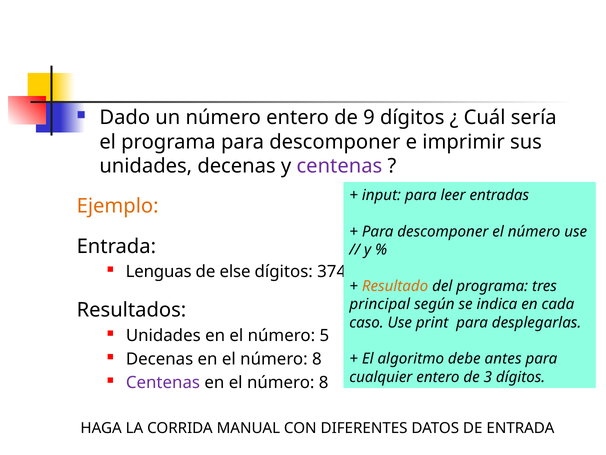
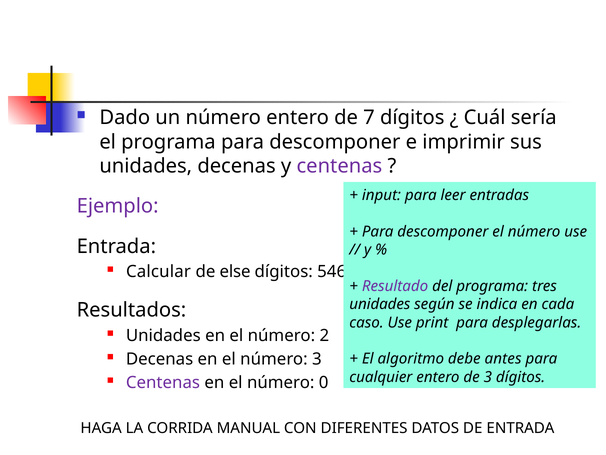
9: 9 -> 7 (369, 117)
Ejemplo colour: orange -> purple (118, 206)
Lenguas: Lenguas -> Calcular (158, 271)
374: 374 -> 546 (332, 271)
Resultado colour: orange -> purple (395, 286)
principal: principal -> unidades (380, 304)
5: 5 -> 2 (324, 335)
8: 8 -> 3 (317, 359)
8: 8 -> 0 (324, 382)
